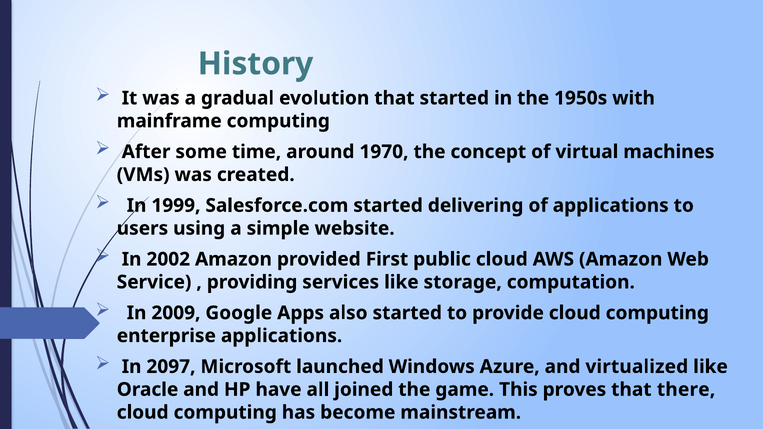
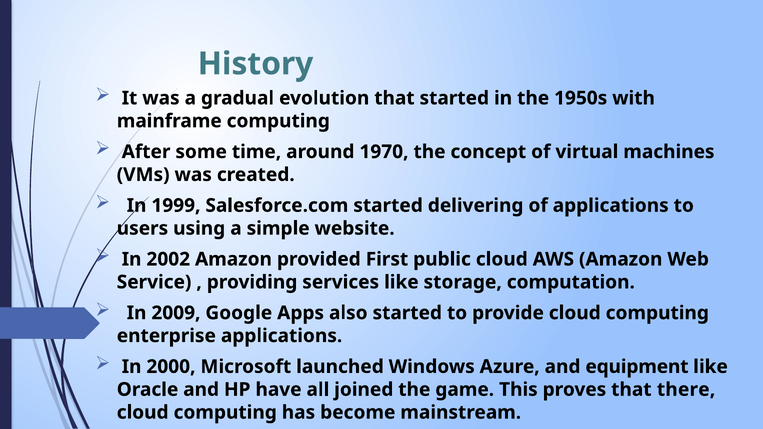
2097: 2097 -> 2000 (171, 367)
virtualized: virtualized -> equipment (637, 367)
